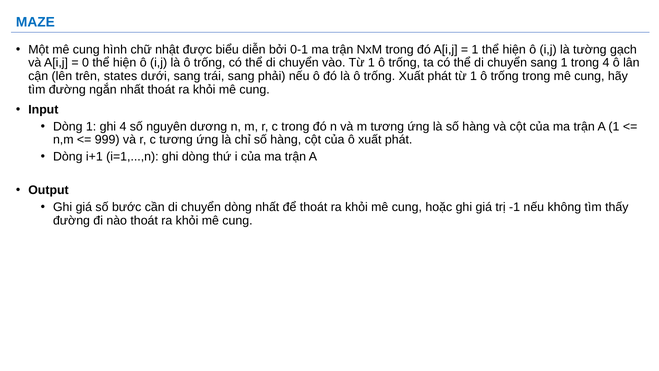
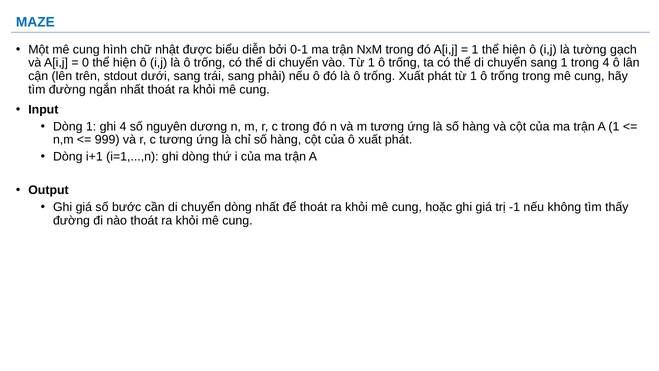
states: states -> stdout (121, 76)
